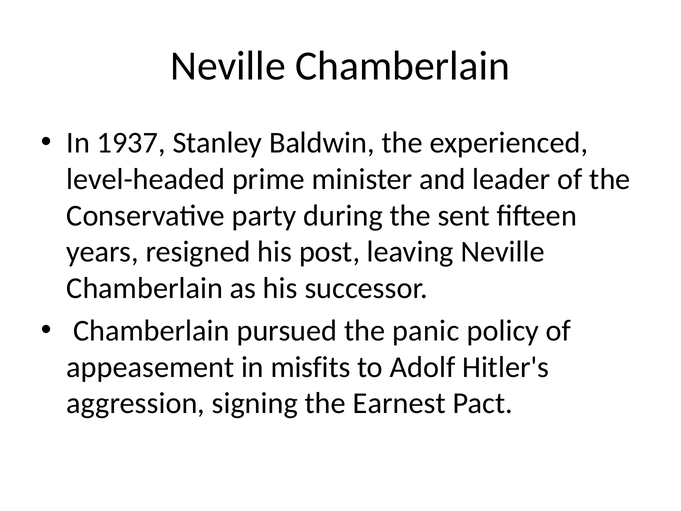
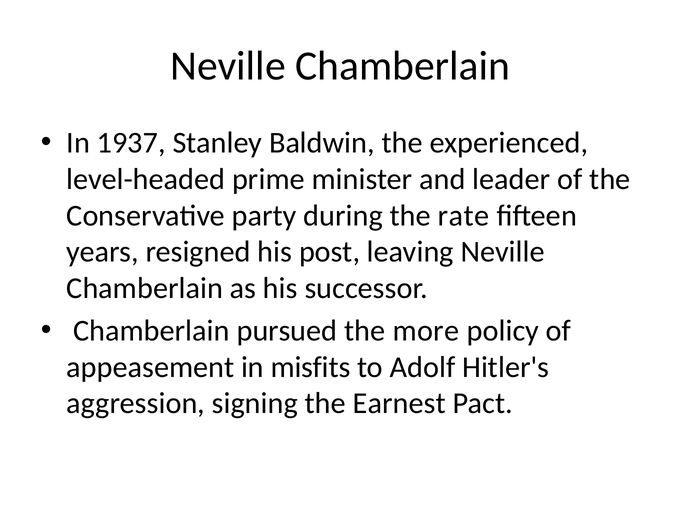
sent: sent -> rate (464, 216)
panic: panic -> more (426, 331)
